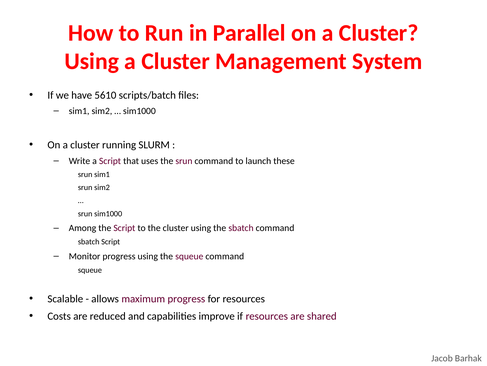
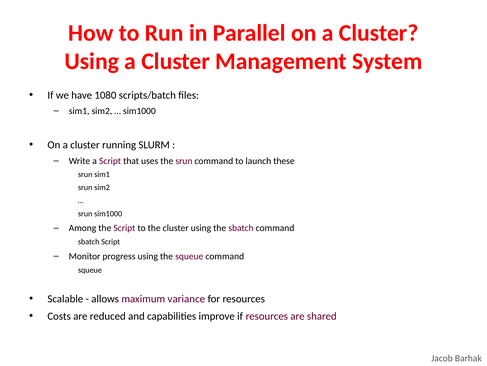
5610: 5610 -> 1080 (105, 95)
maximum progress: progress -> variance (186, 298)
